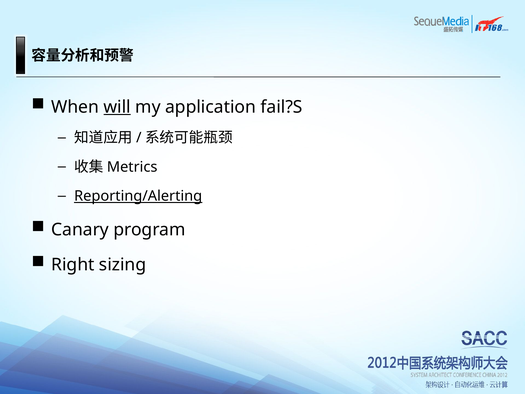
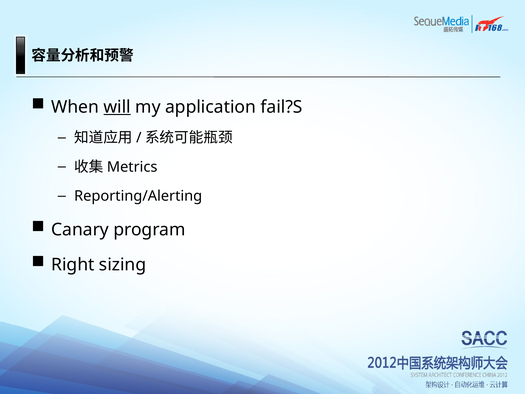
Reporting/Alerting underline: present -> none (138, 196)
